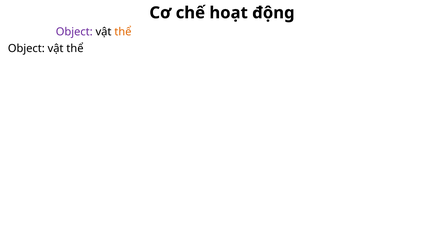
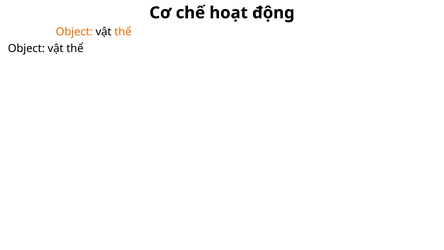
Object colour: purple -> orange (74, 32)
